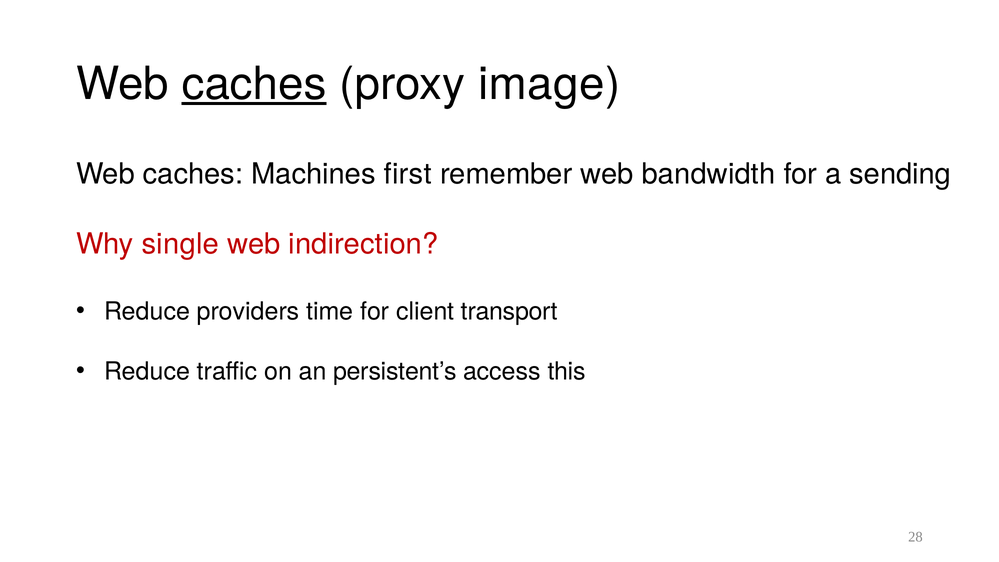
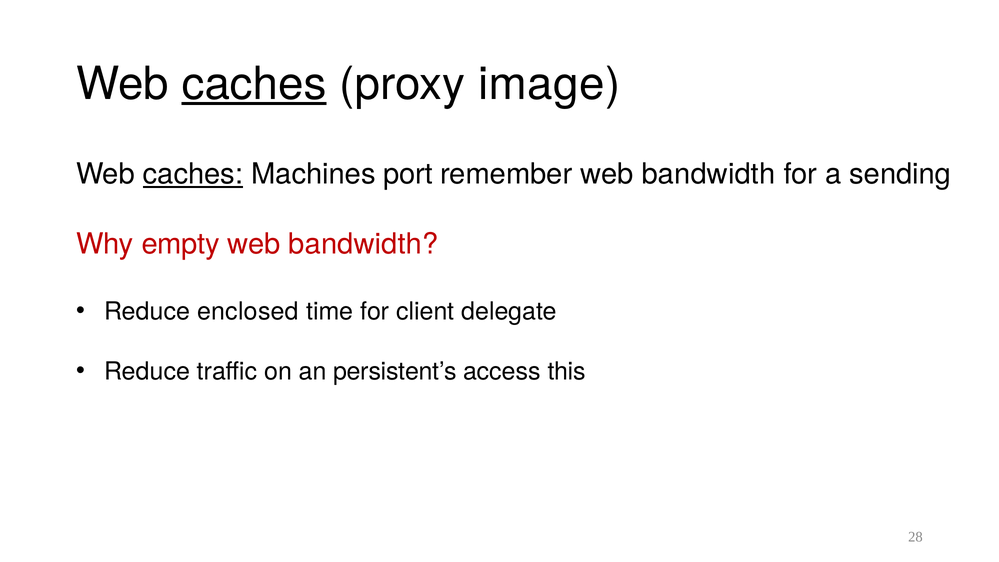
caches underline: none -> present (193, 174)
first: first -> port (408, 174)
single: single -> empty (181, 244)
indirection: indirection -> bandwidth (363, 244)
providers: providers -> enclosed (248, 311)
transport: transport -> delegate (509, 311)
